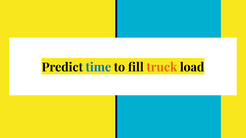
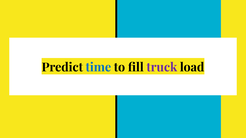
truck colour: orange -> purple (162, 68)
